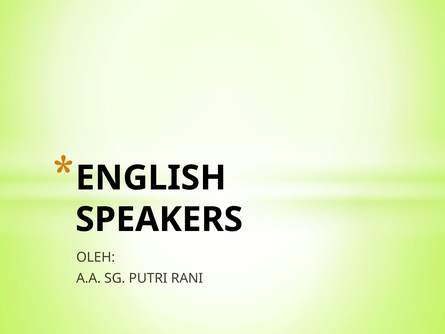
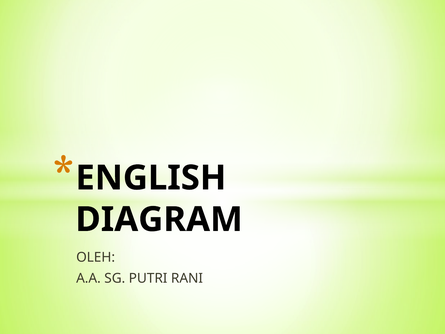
SPEAKERS: SPEAKERS -> DIAGRAM (159, 219)
